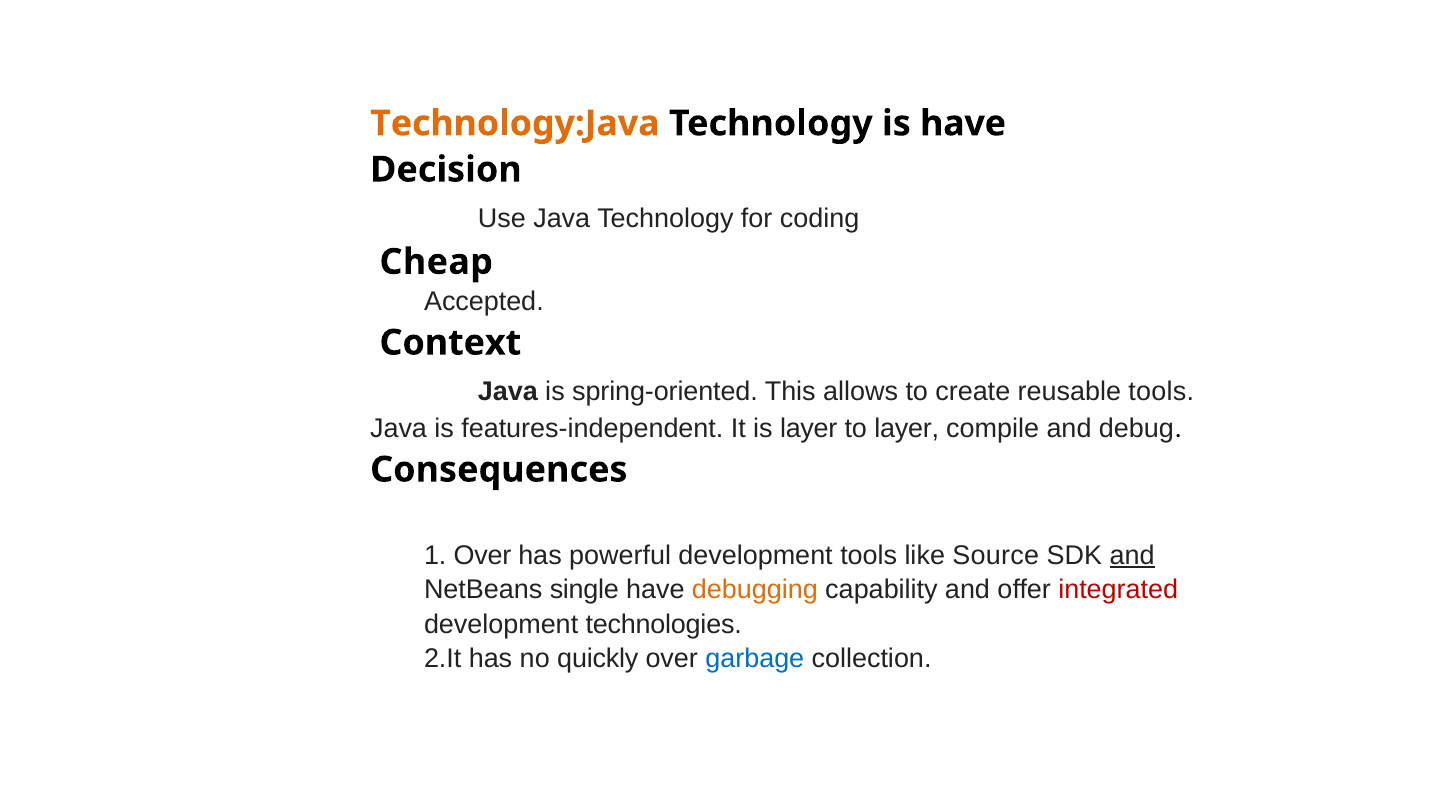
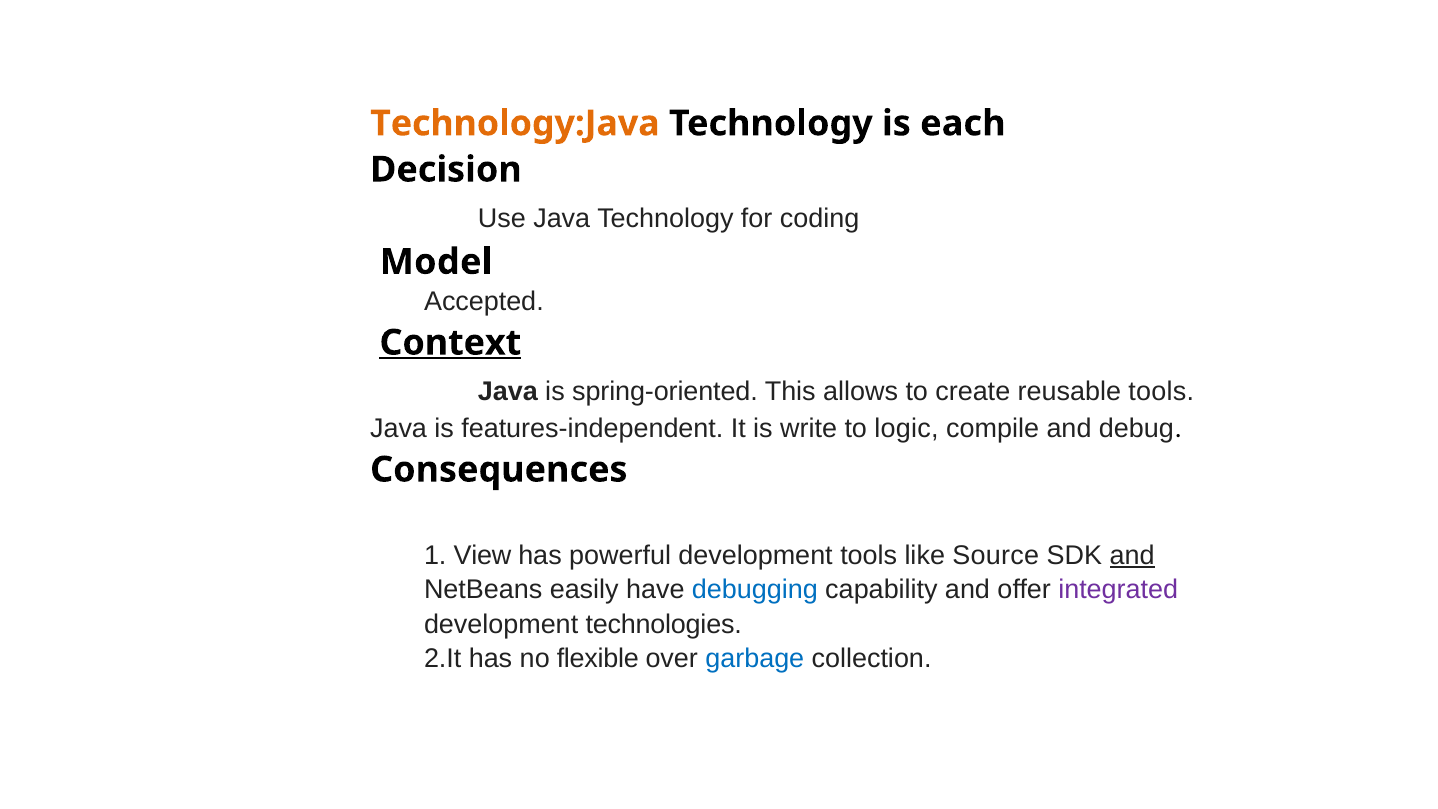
is have: have -> each (963, 123)
Cheap: Cheap -> Model (436, 262)
Context underline: none -> present (450, 343)
is layer: layer -> write (809, 428)
to layer: layer -> logic (906, 428)
1 Over: Over -> View (483, 555)
single: single -> easily (584, 590)
debugging colour: orange -> blue (755, 590)
integrated colour: red -> purple (1118, 590)
quickly: quickly -> flexible (598, 659)
